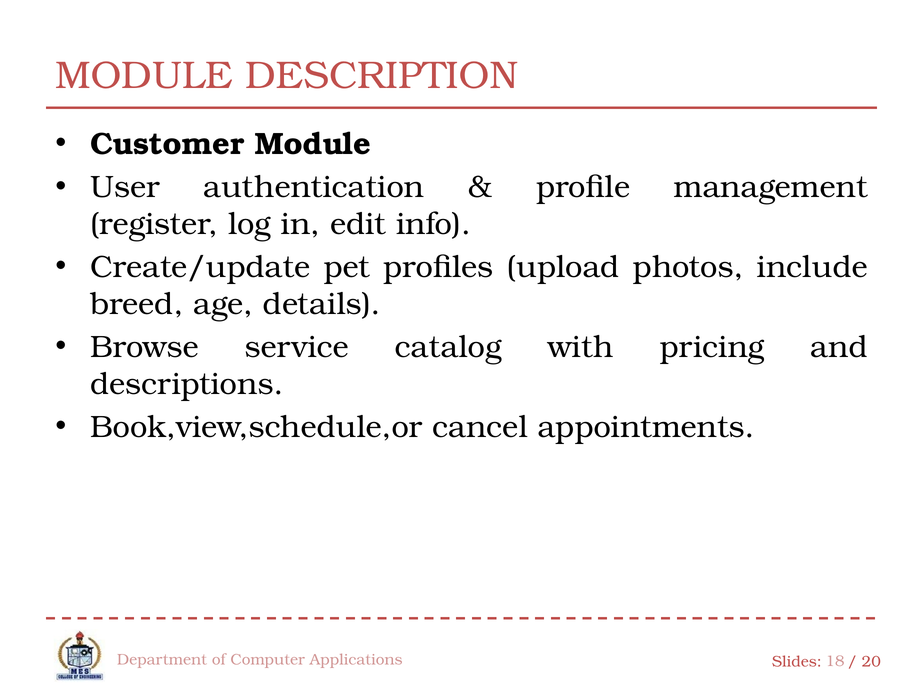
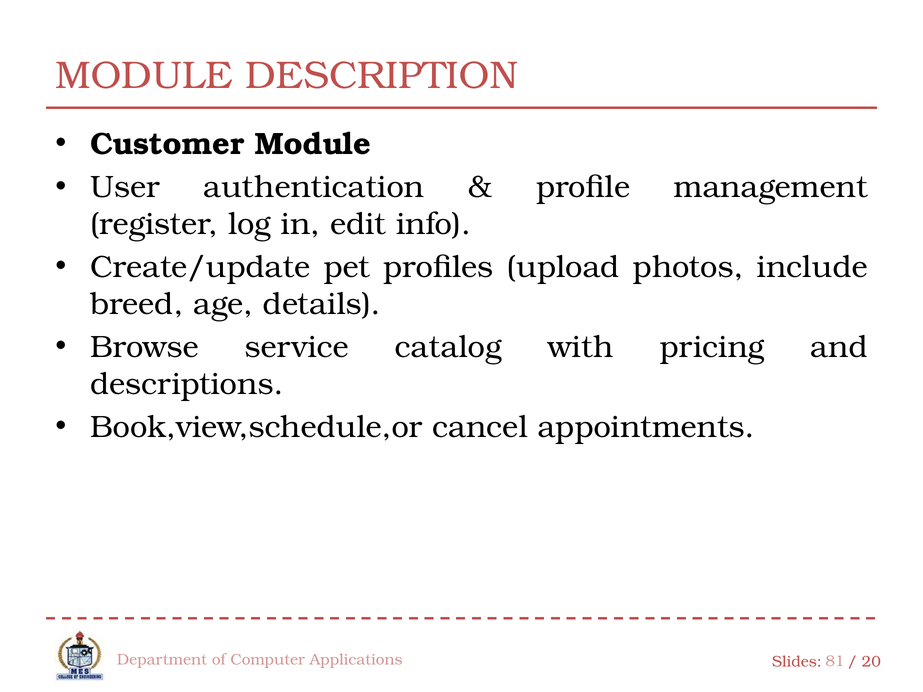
18: 18 -> 81 (835, 661)
